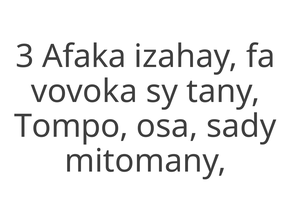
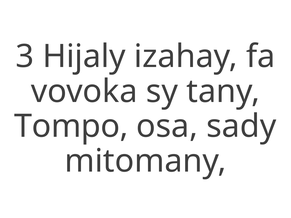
Afaka: Afaka -> Hijaly (84, 57)
